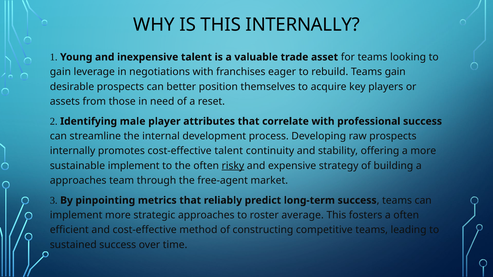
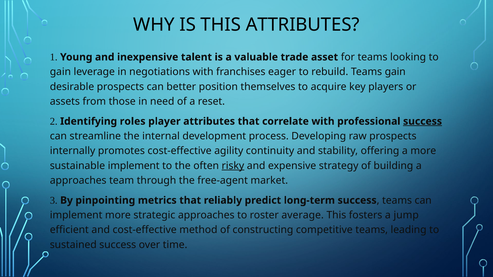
THIS INTERNALLY: INTERNALLY -> ATTRIBUTES (303, 25)
male: male -> roles (133, 121)
success underline: none -> present (423, 121)
cost-effective talent: talent -> agility (229, 151)
a often: often -> jump (406, 215)
